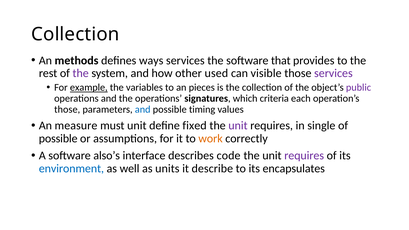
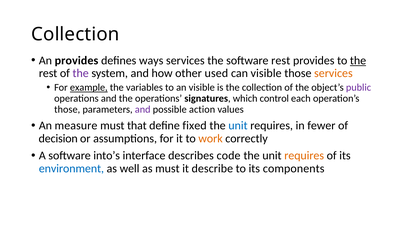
An methods: methods -> provides (77, 61)
software that: that -> rest (281, 61)
the underline: none -> present (358, 61)
services colour: purple -> orange (333, 73)
an pieces: pieces -> visible (202, 87)
criteria: criteria -> control (274, 99)
and colour: blue -> purple (143, 110)
timing: timing -> action (202, 110)
must unit: unit -> that (137, 126)
unit colour: purple -> blue (238, 126)
single: single -> fewer (321, 126)
possible: possible -> decision (58, 139)
also’s: also’s -> into’s (107, 156)
requires colour: purple -> orange (304, 156)
as units: units -> must (167, 169)
encapsulates: encapsulates -> components (294, 169)
